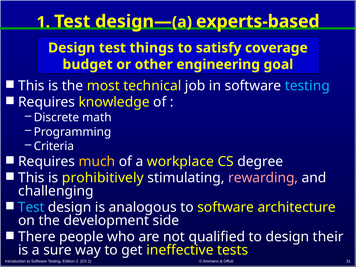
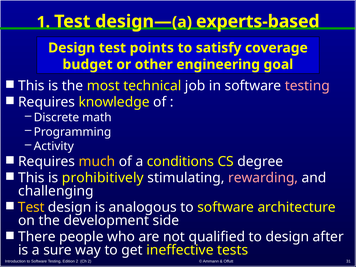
things: things -> points (152, 48)
testing colour: light blue -> pink (307, 86)
Criteria: Criteria -> Activity (54, 146)
workplace: workplace -> conditions (180, 161)
Test colour: light blue -> yellow (31, 207)
their: their -> after (328, 237)
